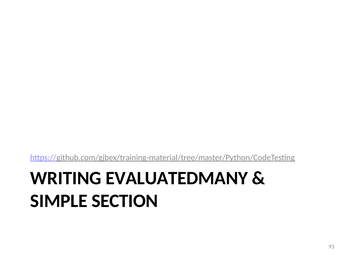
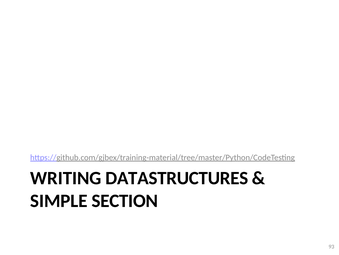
EVALUATEDMANY: EVALUATEDMANY -> DATASTRUCTURES (177, 178)
